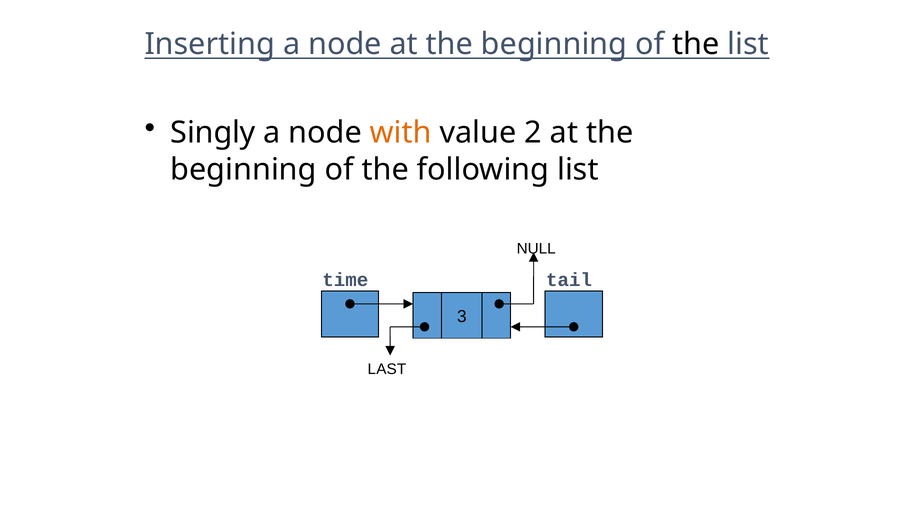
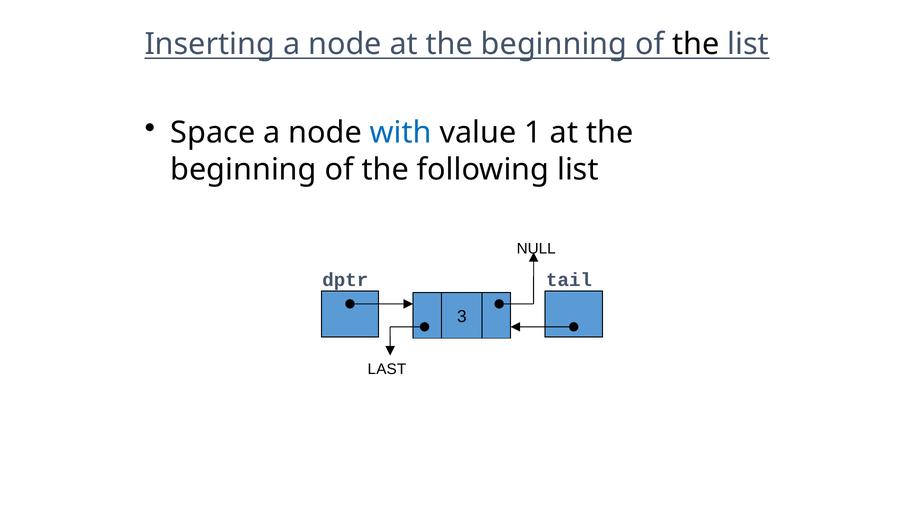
Singly: Singly -> Space (213, 133)
with colour: orange -> blue (401, 133)
2: 2 -> 1 (533, 133)
time: time -> dptr (345, 280)
